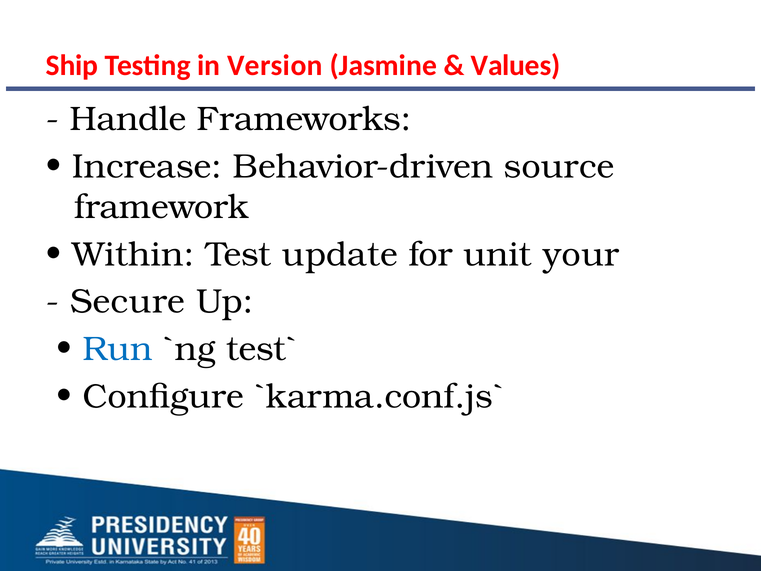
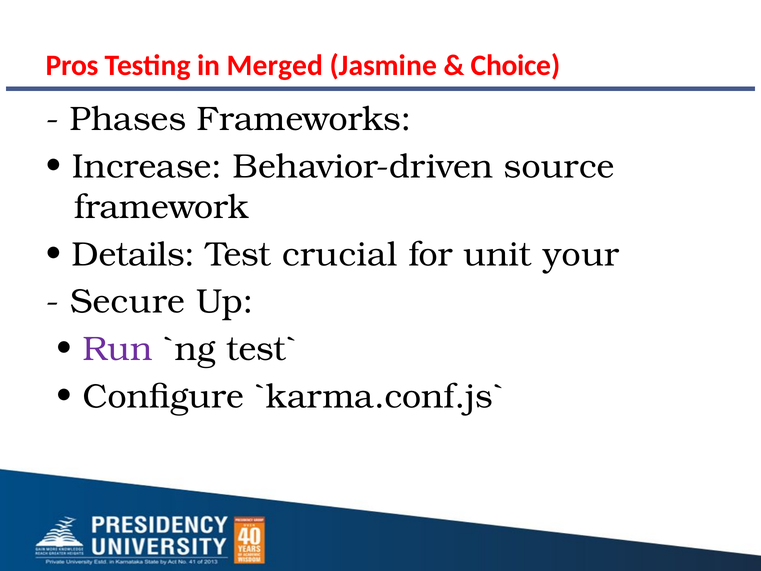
Ship: Ship -> Pros (72, 66)
Version: Version -> Merged (275, 66)
Values: Values -> Choice (516, 66)
Handle: Handle -> Phases (128, 119)
Within: Within -> Details (134, 254)
update: update -> crucial (340, 254)
Run colour: blue -> purple (118, 349)
